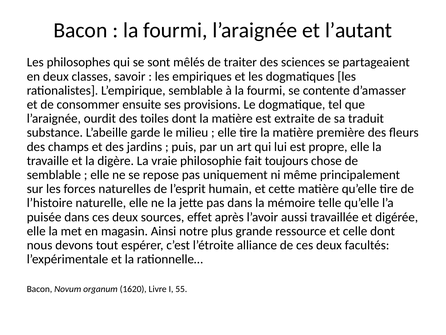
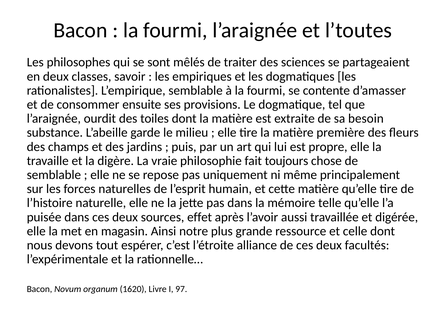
l’autant: l’autant -> l’toutes (359, 30)
traduit: traduit -> besoin (366, 118)
55: 55 -> 97 (181, 289)
